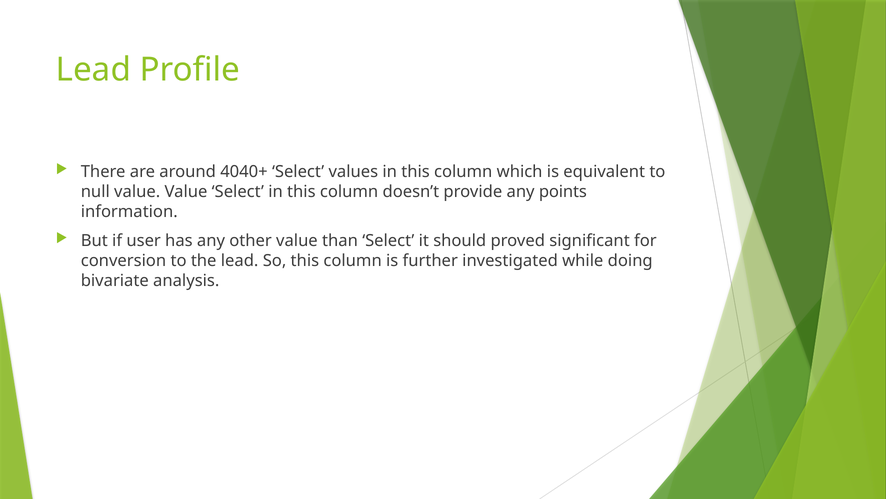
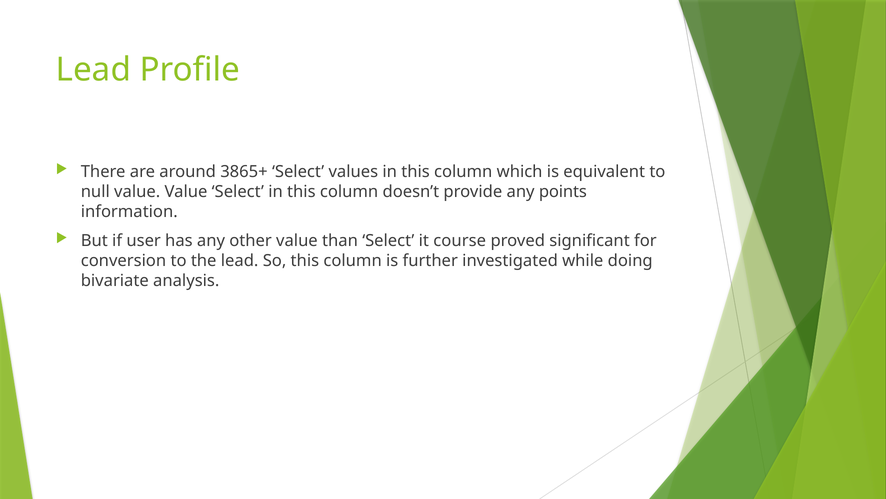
4040+: 4040+ -> 3865+ (244, 171)
should: should -> course (460, 241)
